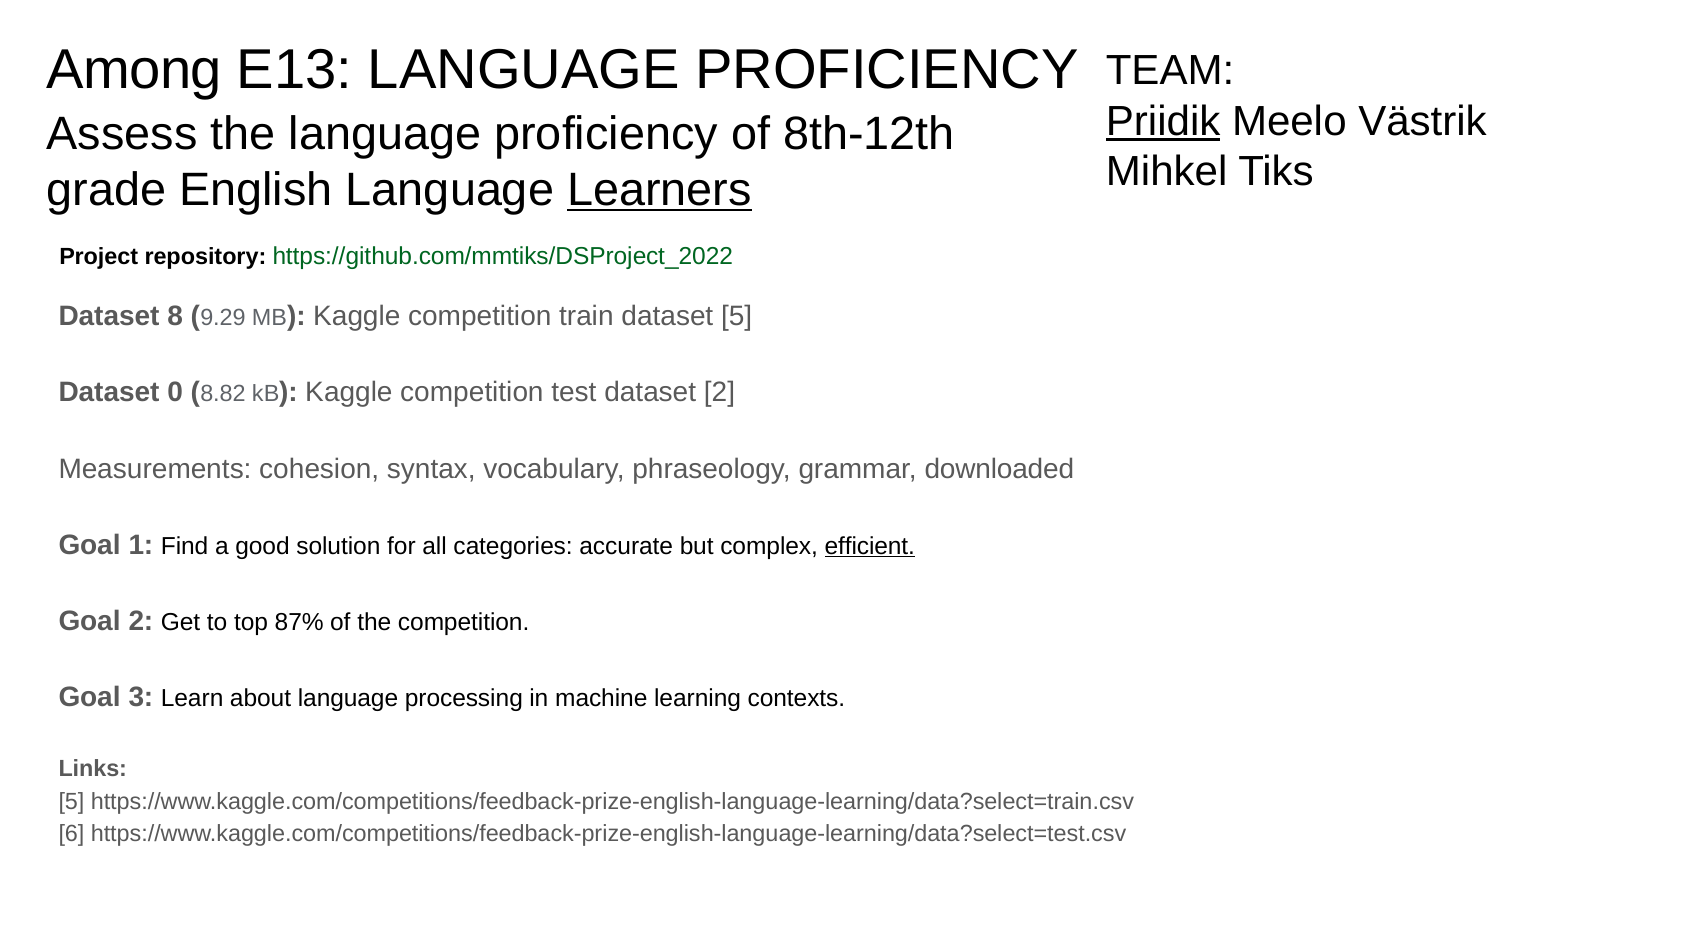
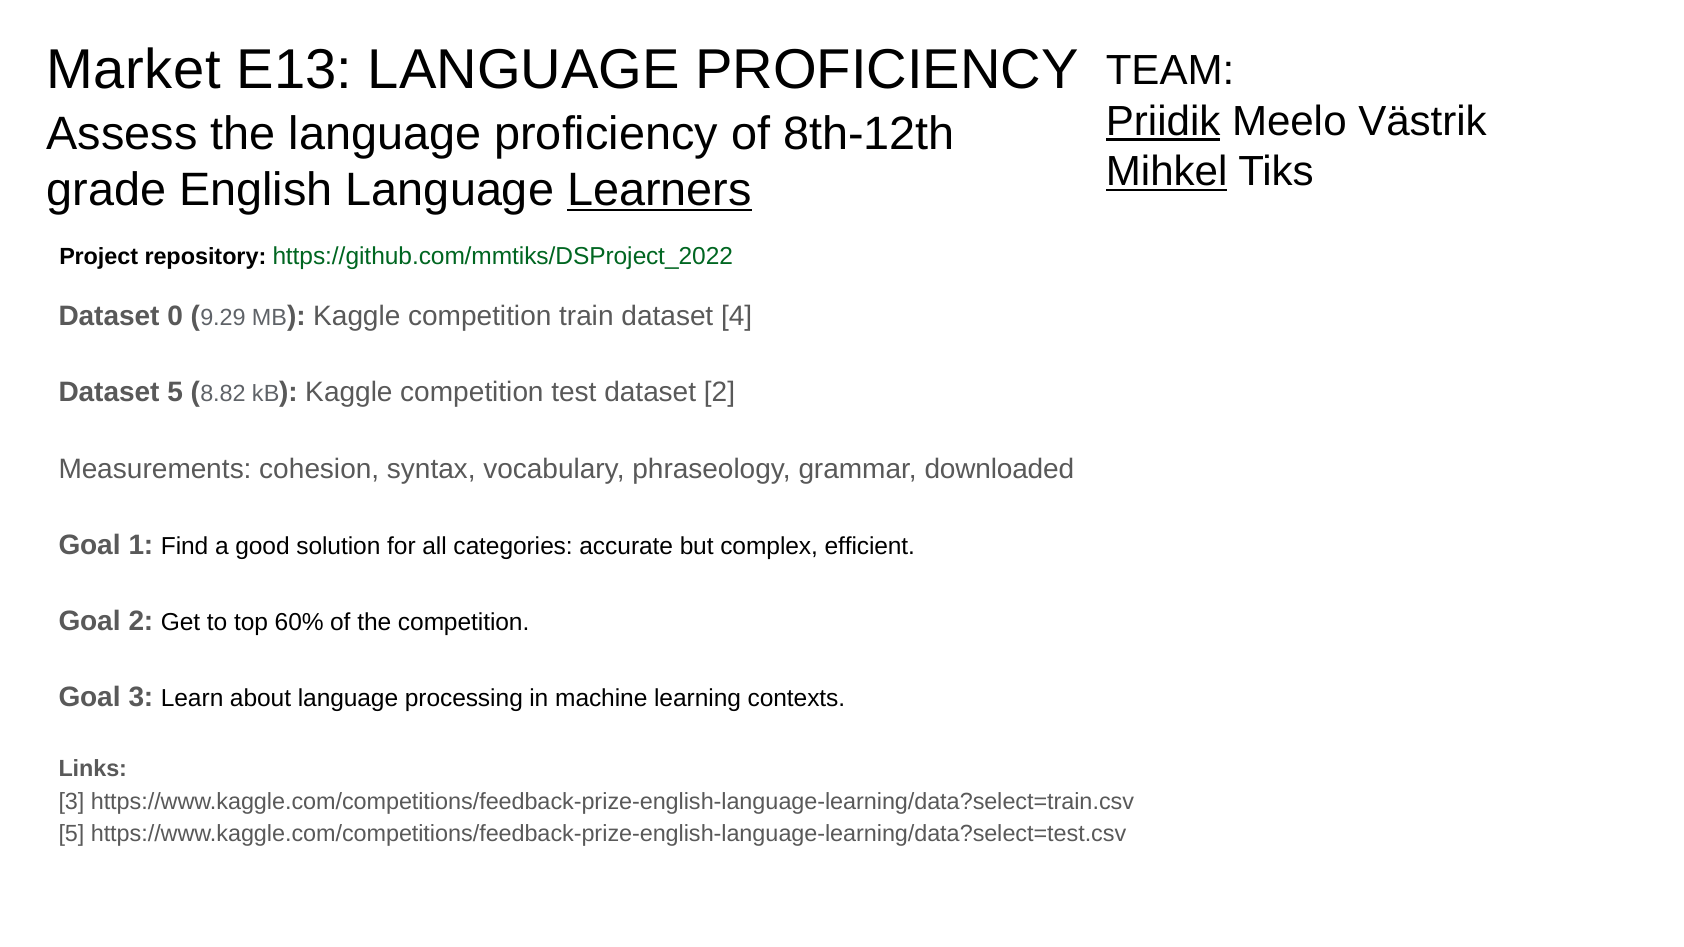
Among: Among -> Market (134, 70)
Mihkel underline: none -> present (1167, 172)
8: 8 -> 0 (175, 317)
dataset 5: 5 -> 4 (737, 317)
Dataset 0: 0 -> 5 (175, 393)
efficient underline: present -> none (870, 546)
87%: 87% -> 60% (299, 622)
5: 5 -> 3 (71, 802)
6: 6 -> 5 (71, 834)
